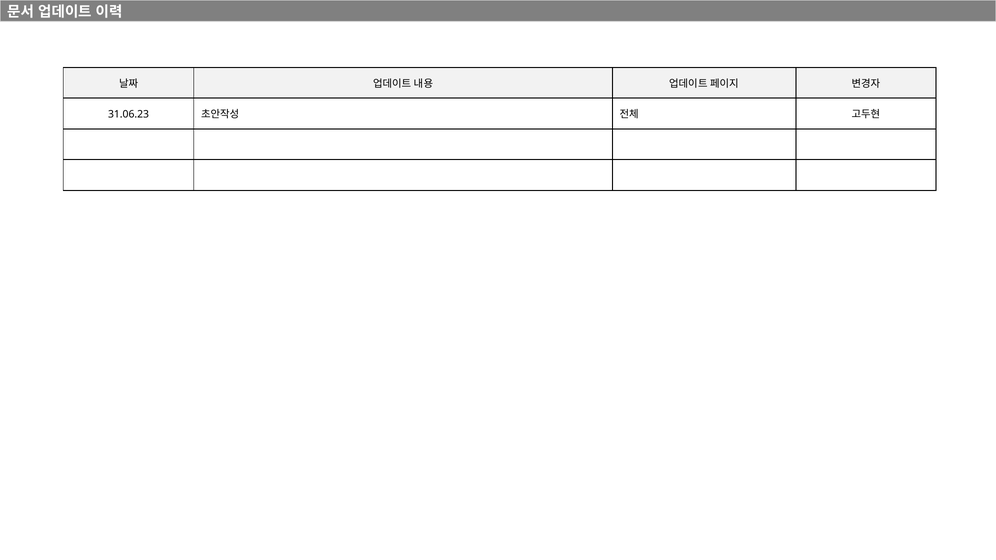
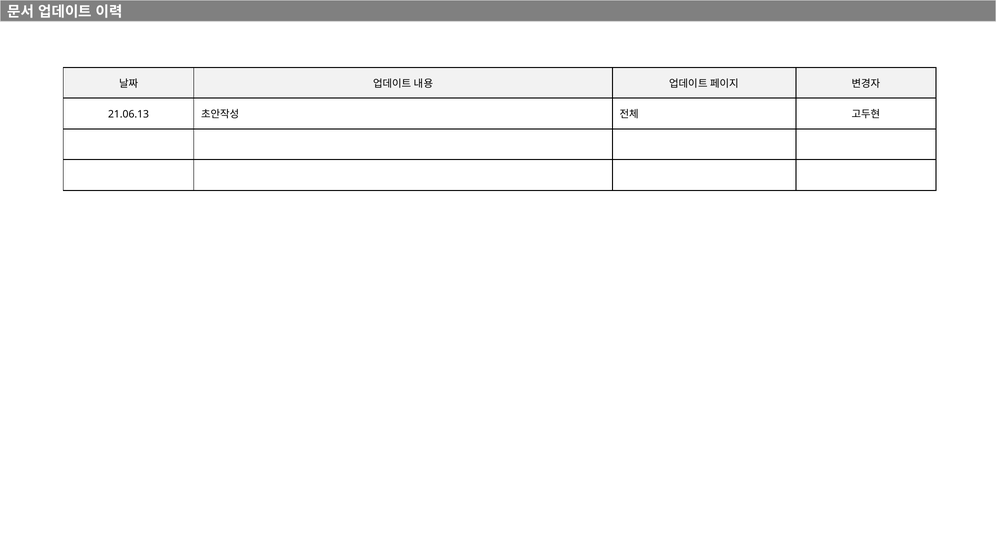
31.06.23: 31.06.23 -> 21.06.13 (129, 114)
